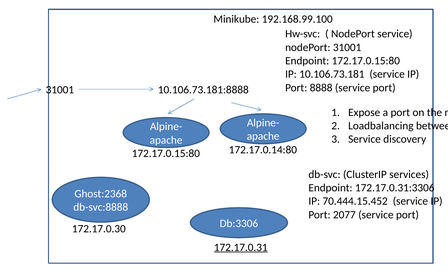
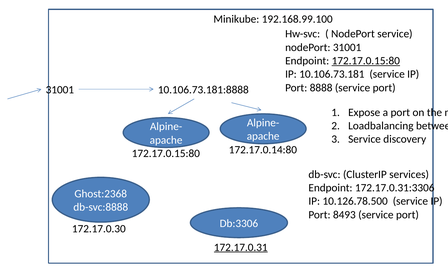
172.17.0.15:80 underline: none -> present (366, 61)
70.444.15.452: 70.444.15.452 -> 10.126.78.500 (355, 201)
2077: 2077 -> 8493 (344, 215)
